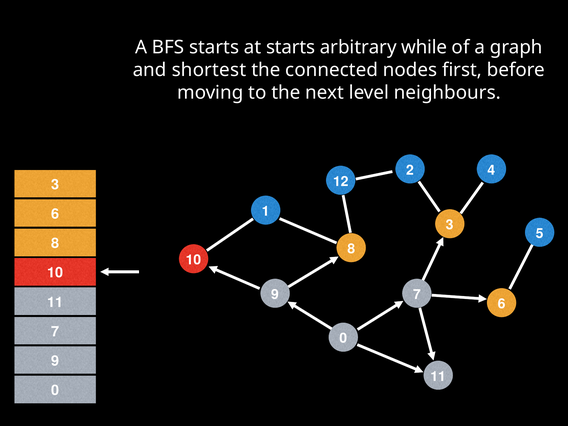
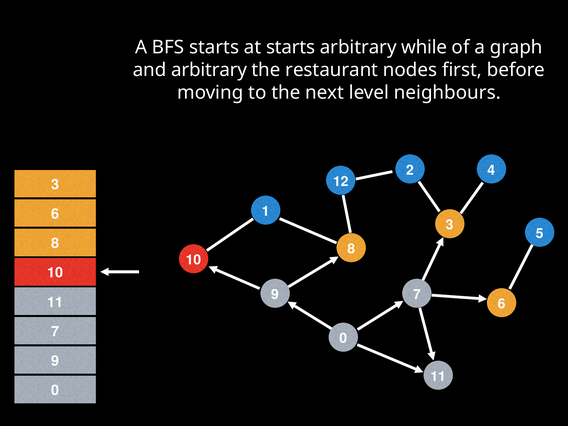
and shortest: shortest -> arbitrary (209, 70)
connected: connected -> restaurant (332, 70)
